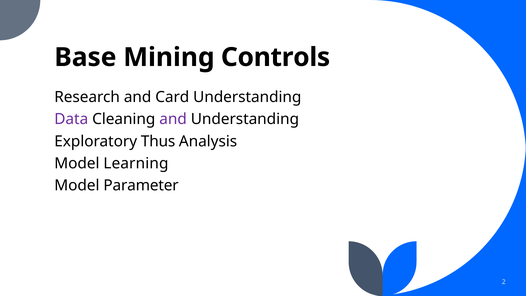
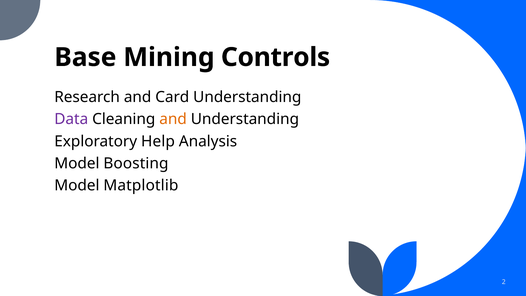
and colour: purple -> orange (173, 119)
Thus: Thus -> Help (158, 141)
Learning: Learning -> Boosting (136, 163)
Parameter: Parameter -> Matplotlib (141, 185)
